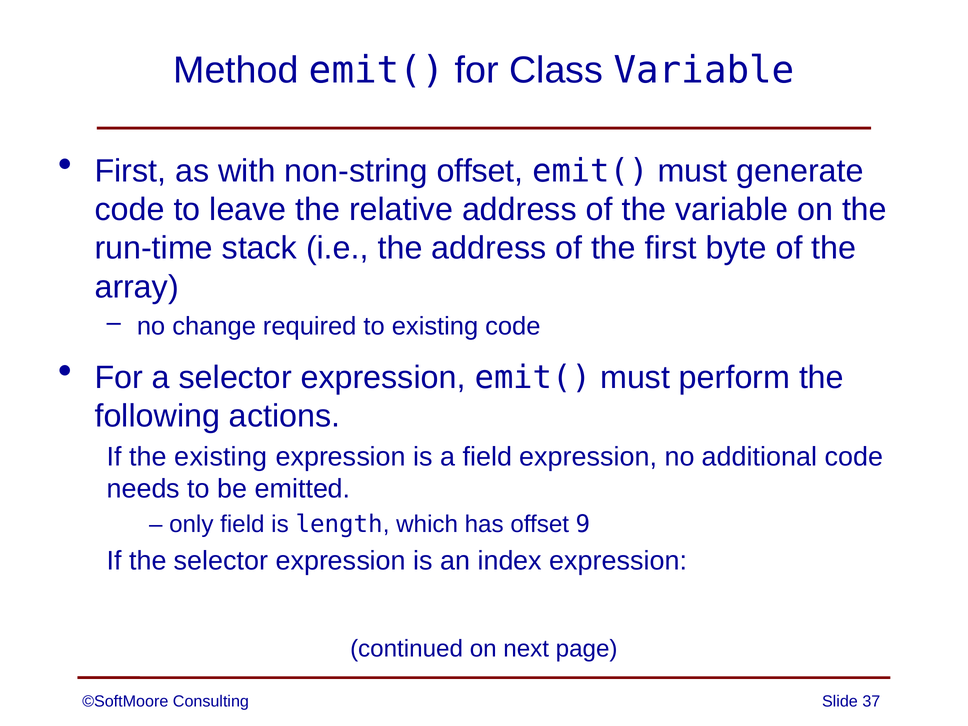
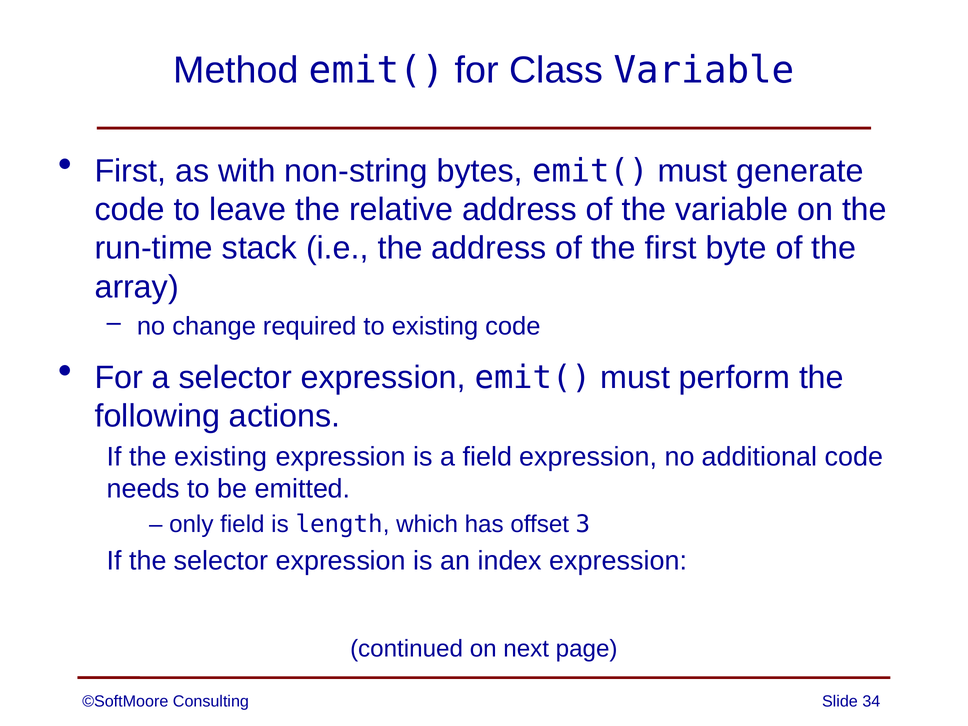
non-string offset: offset -> bytes (480, 171)
9: 9 -> 3 (583, 524)
37: 37 -> 34 (871, 701)
